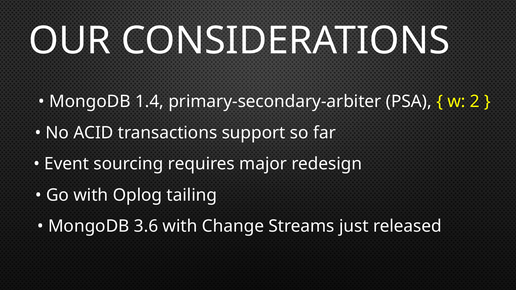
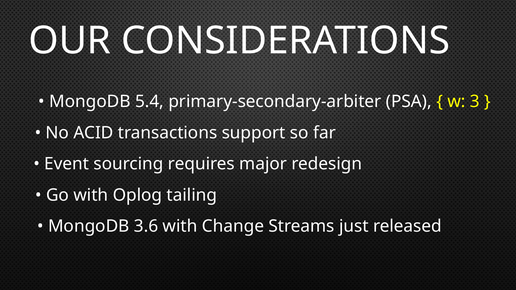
1.4: 1.4 -> 5.4 (149, 102)
2: 2 -> 3 (475, 102)
